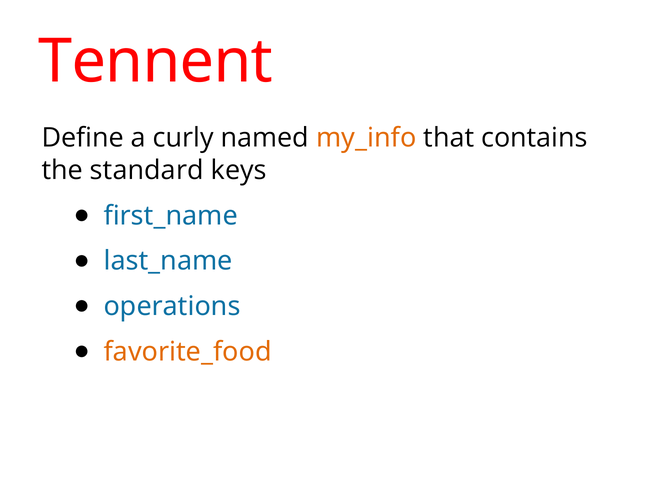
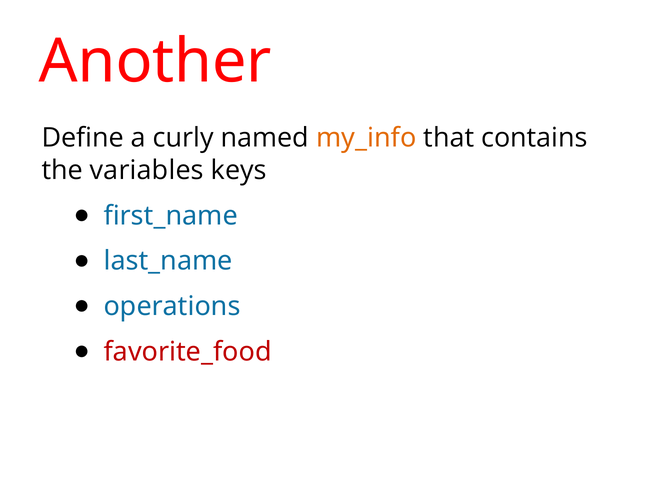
Tennent: Tennent -> Another (155, 62)
standard: standard -> variables (147, 170)
favorite_food colour: orange -> red (188, 352)
